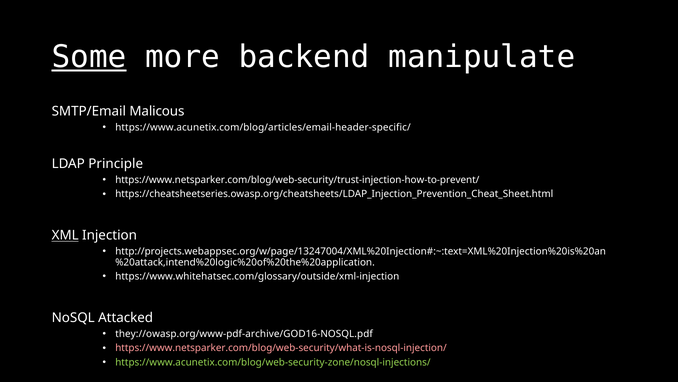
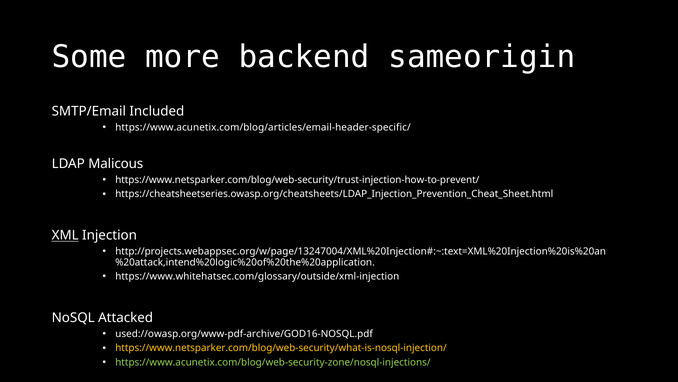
Some underline: present -> none (89, 57)
manipulate: manipulate -> sameorigin (482, 57)
Malicous: Malicous -> Included (157, 111)
Principle: Principle -> Malicous (116, 163)
they://owasp.org/www-pdf-archive/GOD16-NOSQL.pdf: they://owasp.org/www-pdf-archive/GOD16-NOSQL.pdf -> used://owasp.org/www-pdf-archive/GOD16-NOSQL.pdf (244, 333)
https://www.netsparker.com/blog/web-security/what-is-nosql-injection/ colour: pink -> yellow (281, 348)
